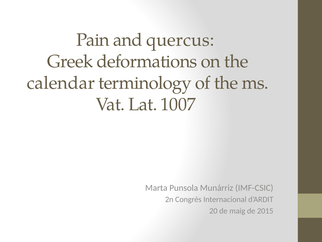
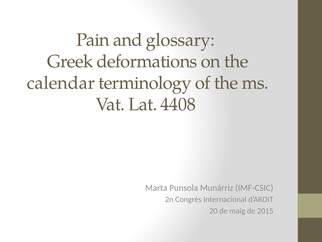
quercus: quercus -> glossary (180, 40)
1007: 1007 -> 4408 (178, 104)
